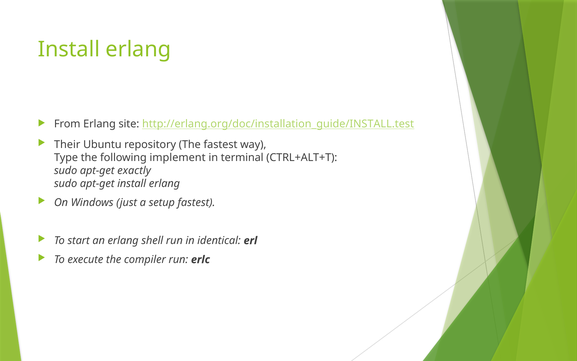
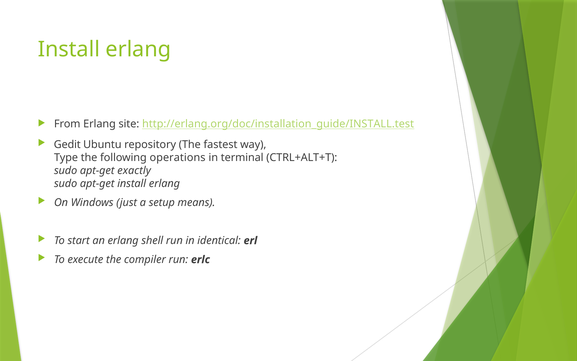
Their: Their -> Gedit (67, 144)
implement: implement -> operations (178, 157)
setup fastest: fastest -> means (196, 202)
